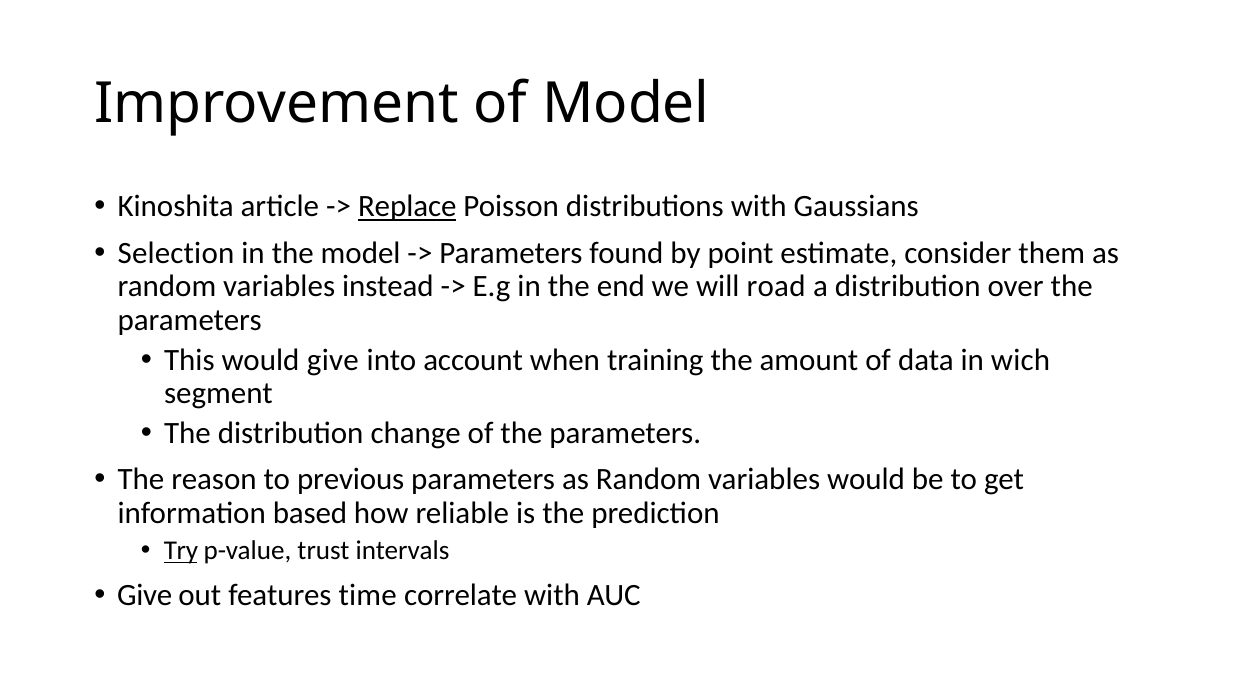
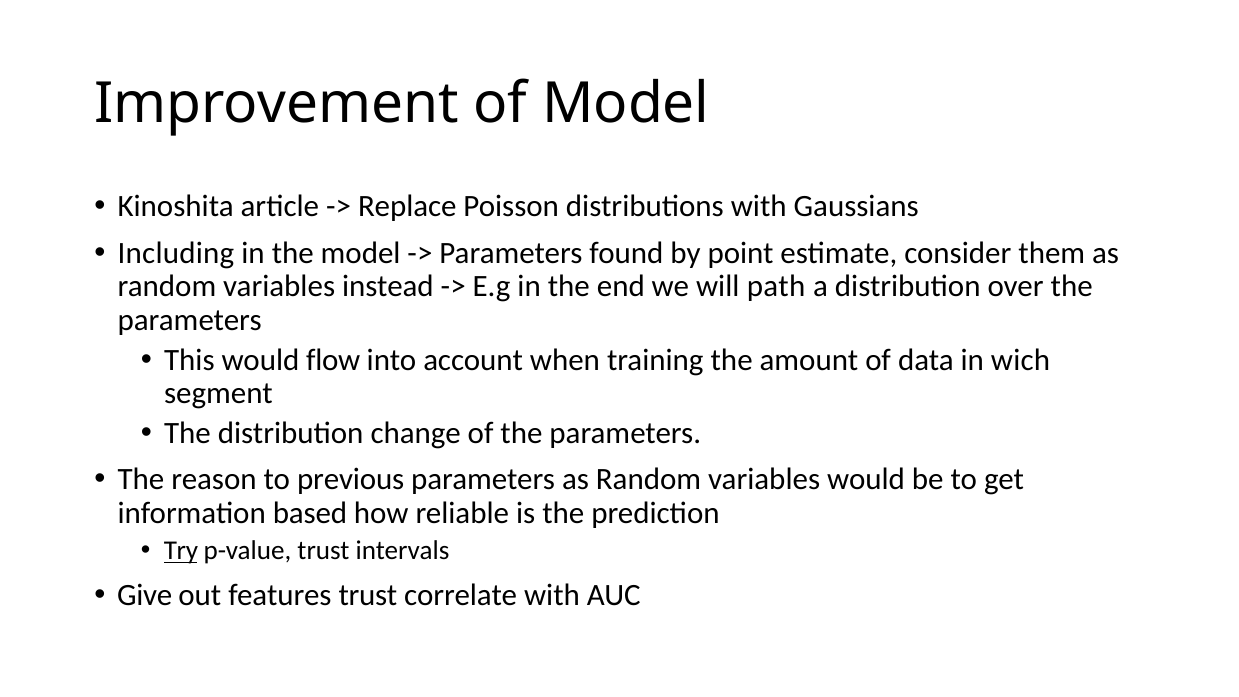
Replace underline: present -> none (407, 207)
Selection: Selection -> Including (176, 253)
road: road -> path (776, 287)
would give: give -> flow (333, 360)
features time: time -> trust (368, 595)
